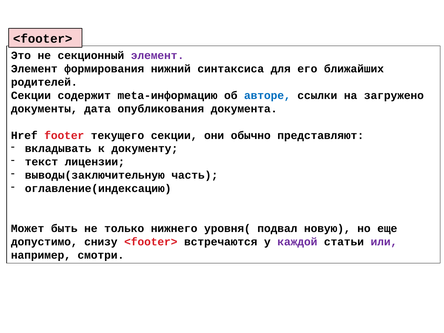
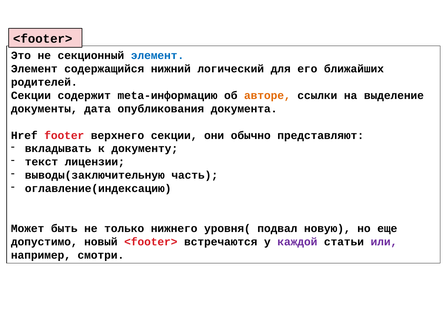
элемент colour: purple -> blue (157, 55)
формирования: формирования -> содержащийся (104, 69)
синтаксиса: синтаксиса -> логический (231, 69)
авторе colour: blue -> orange (267, 95)
загружено: загружено -> выделение (394, 95)
текущего: текущего -> верхнего (118, 135)
снизу: снизу -> новый (101, 242)
